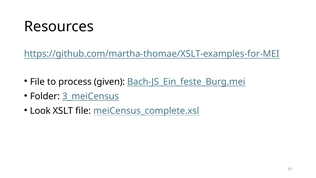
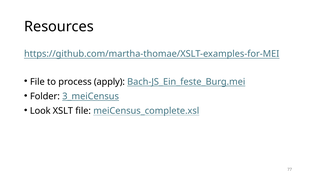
given: given -> apply (109, 82)
